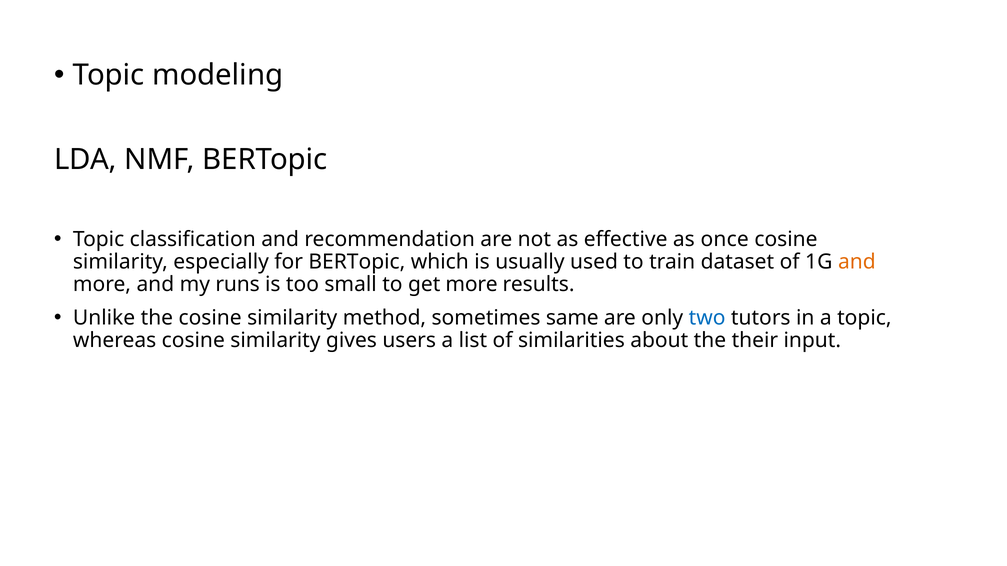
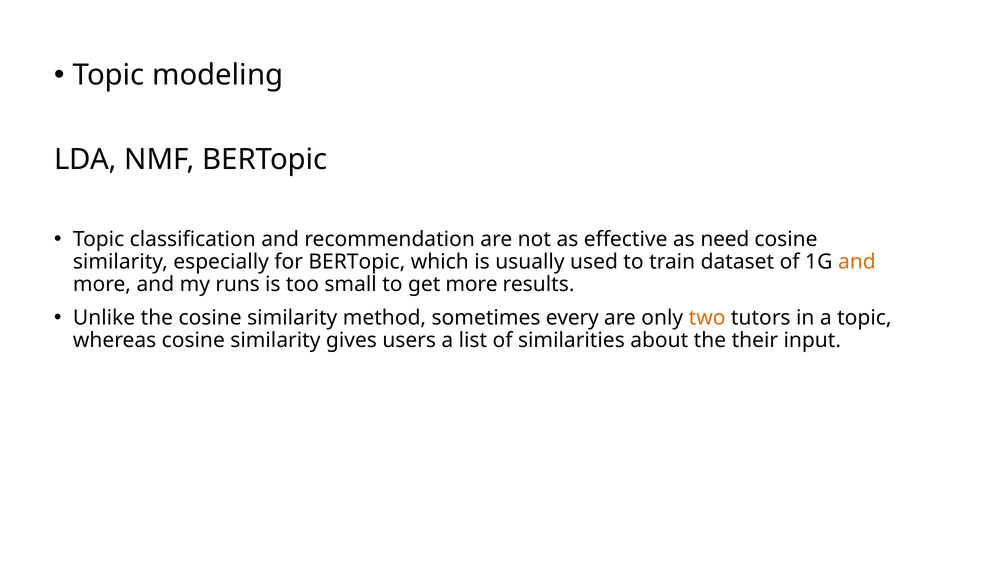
once: once -> need (725, 239)
same: same -> every (572, 318)
two colour: blue -> orange (707, 318)
